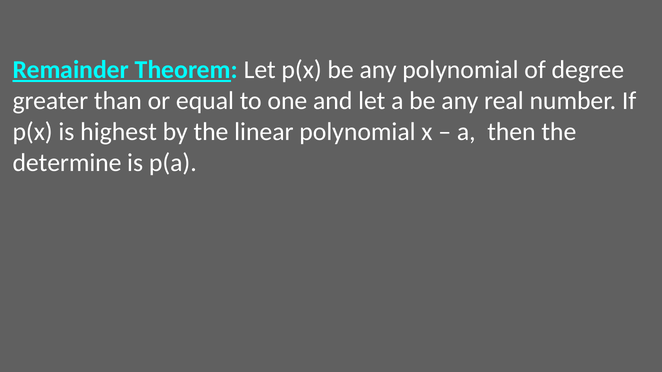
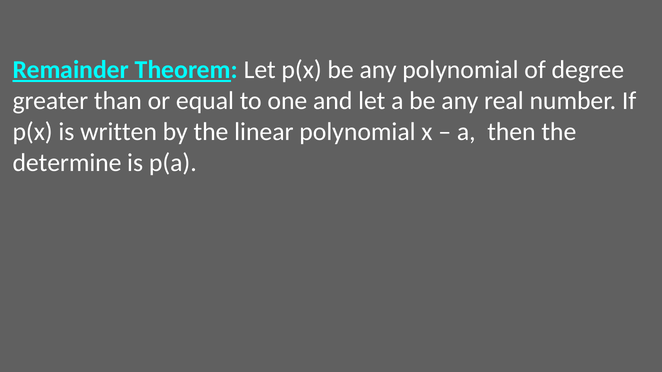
highest: highest -> written (119, 132)
